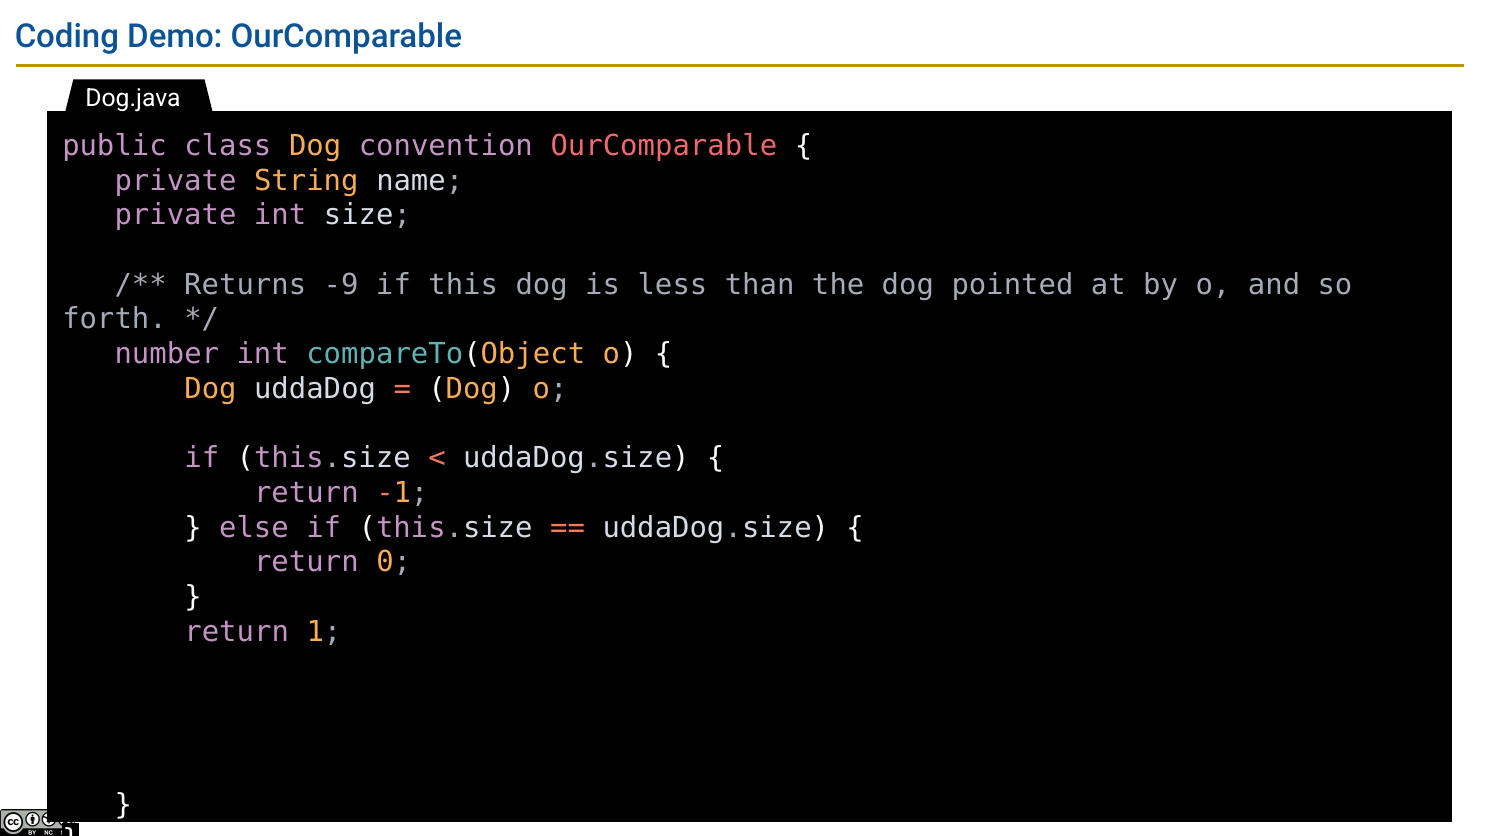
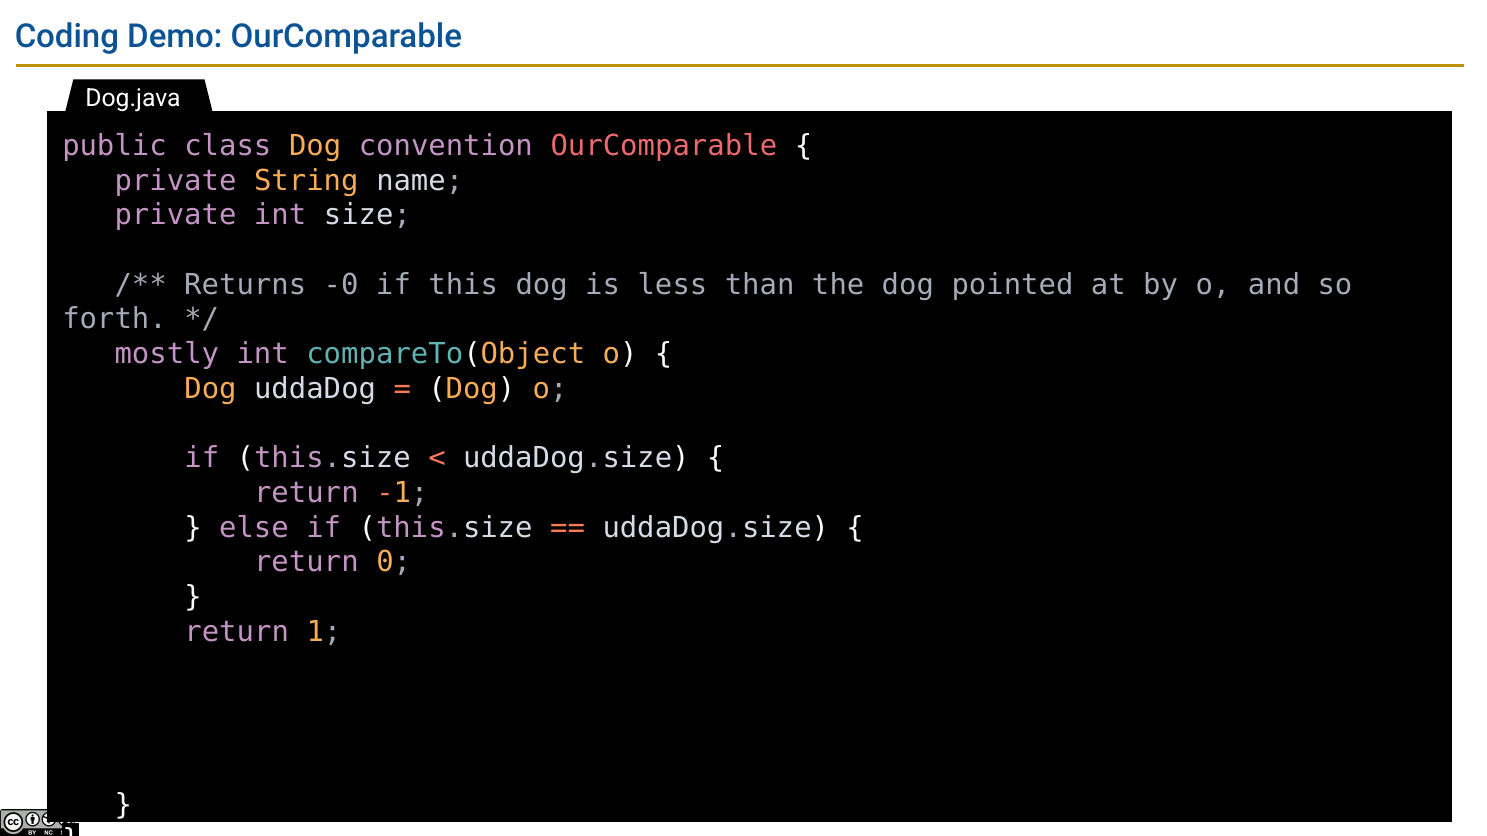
-9: -9 -> -0 (341, 285)
number: number -> mostly (167, 354)
